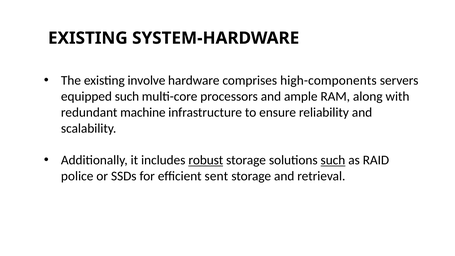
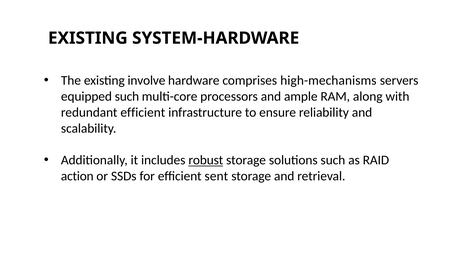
high-components: high-components -> high-mechanisms (328, 81)
redundant machine: machine -> efficient (143, 112)
such underline: present -> none (333, 160)
police: police -> action (77, 176)
